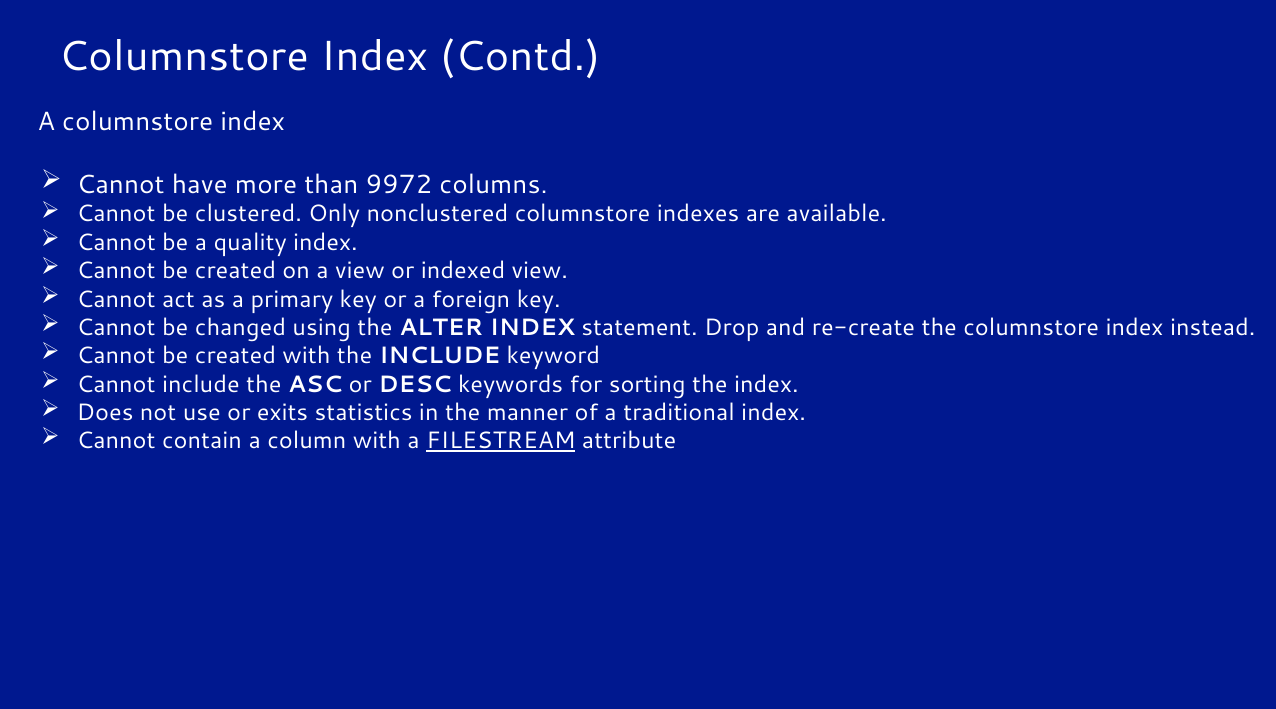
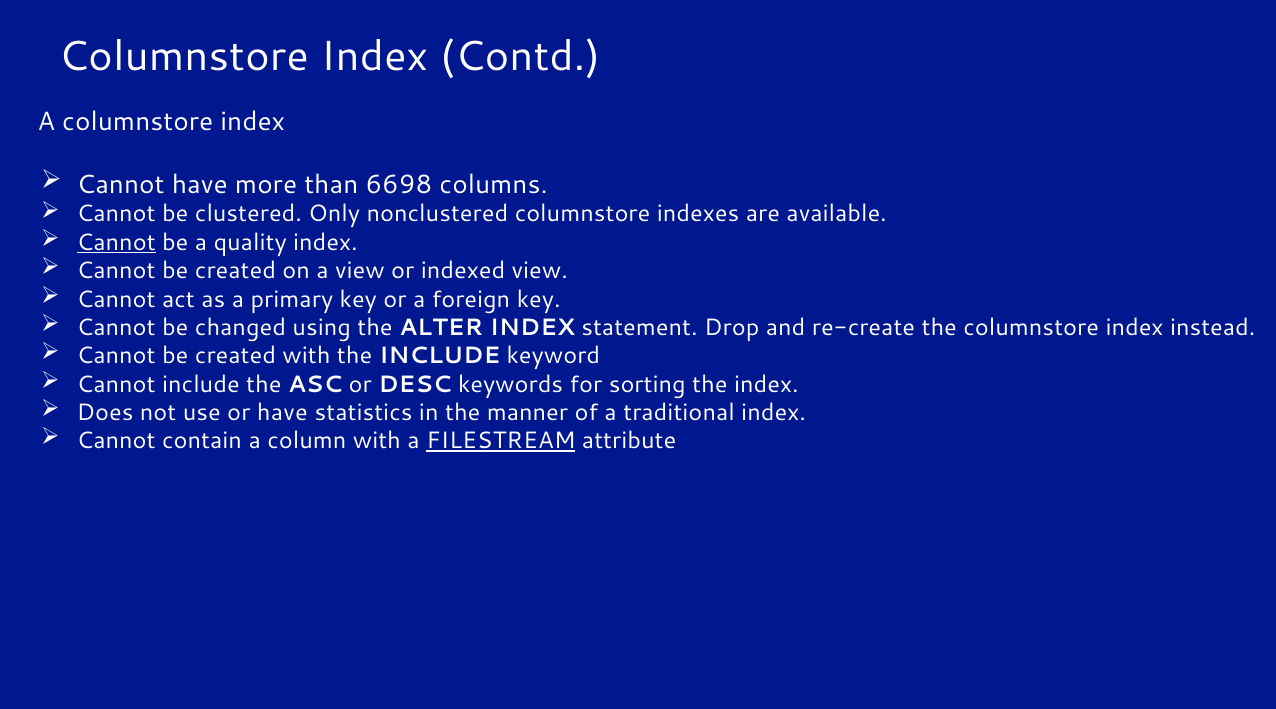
9972: 9972 -> 6698 (399, 184)
Cannot underline: none -> present (116, 242)
or exits: exits -> have (282, 413)
